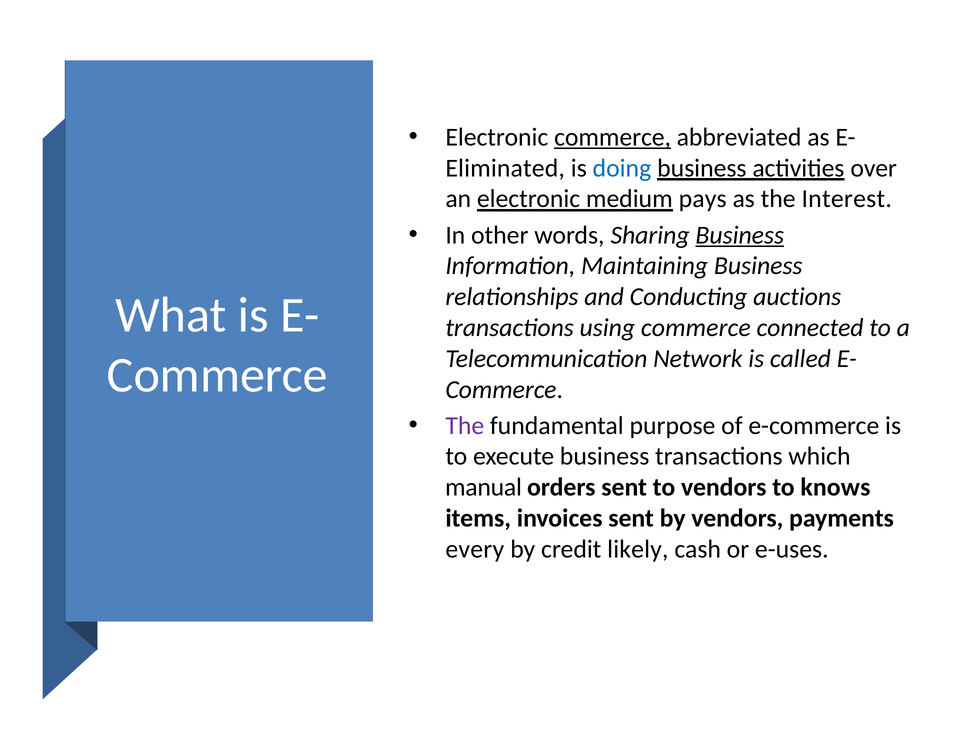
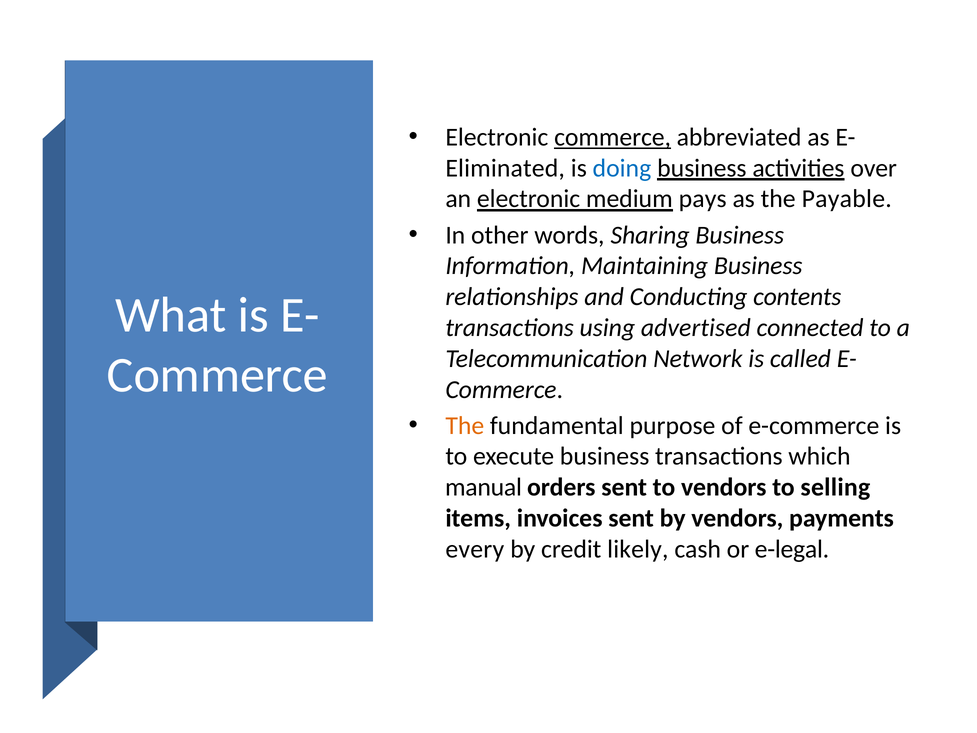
Interest: Interest -> Payable (847, 199)
Business underline: present -> none (740, 235)
auctions: auctions -> contents (797, 297)
using commerce: commerce -> advertised (696, 328)
The colour: purple -> orange (465, 425)
knows: knows -> selling (835, 487)
e-uses: e-uses -> e-legal (792, 549)
